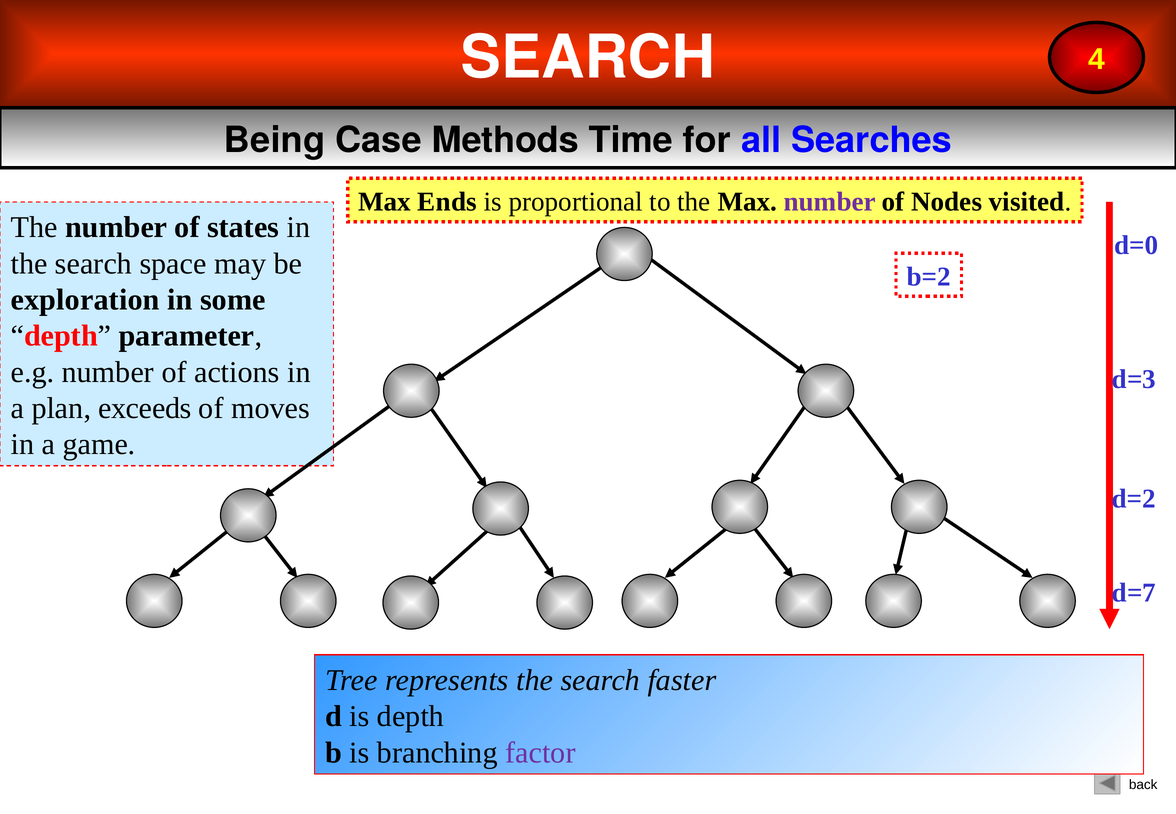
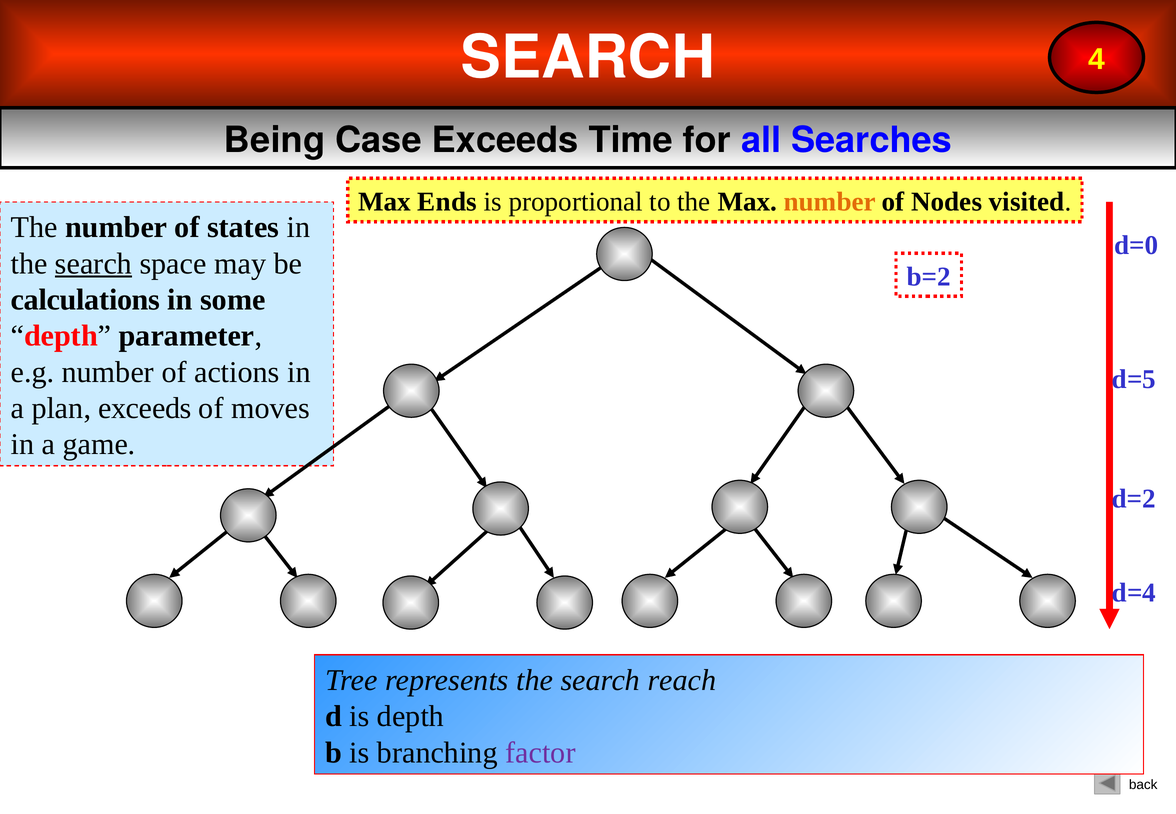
Case Methods: Methods -> Exceeds (505, 140)
number colour: purple -> orange (830, 202)
search underline: none -> present (94, 264)
exploration: exploration -> calculations (85, 300)
d=3: d=3 -> d=5 (1134, 379)
d=7: d=7 -> d=4 (1134, 593)
faster: faster -> reach (682, 680)
